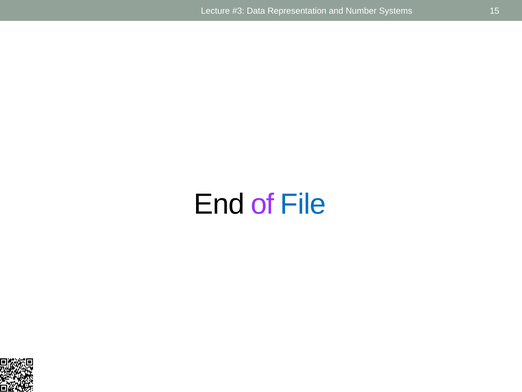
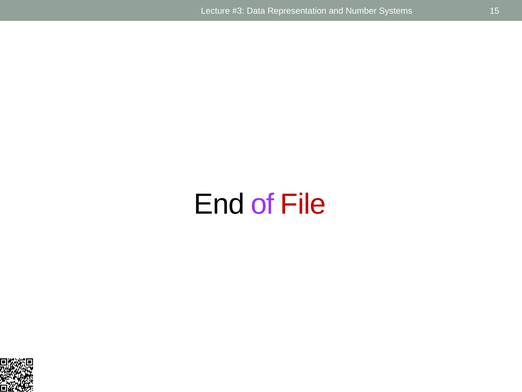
File colour: blue -> red (303, 204)
